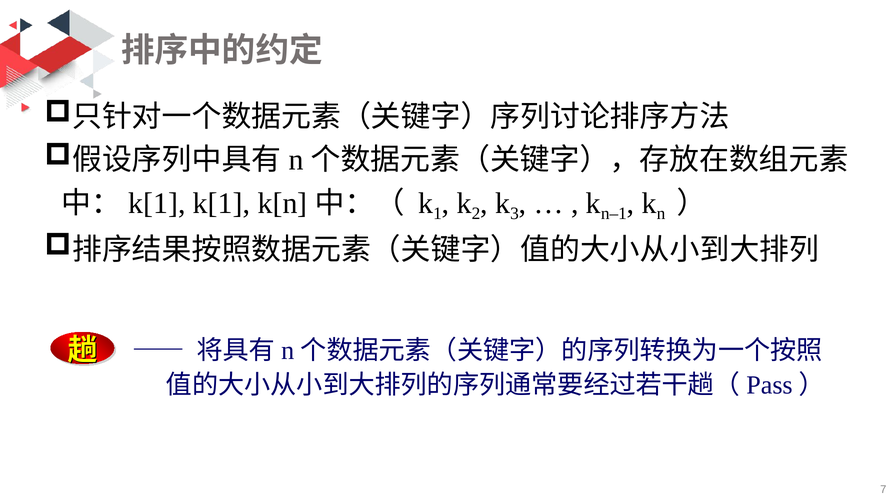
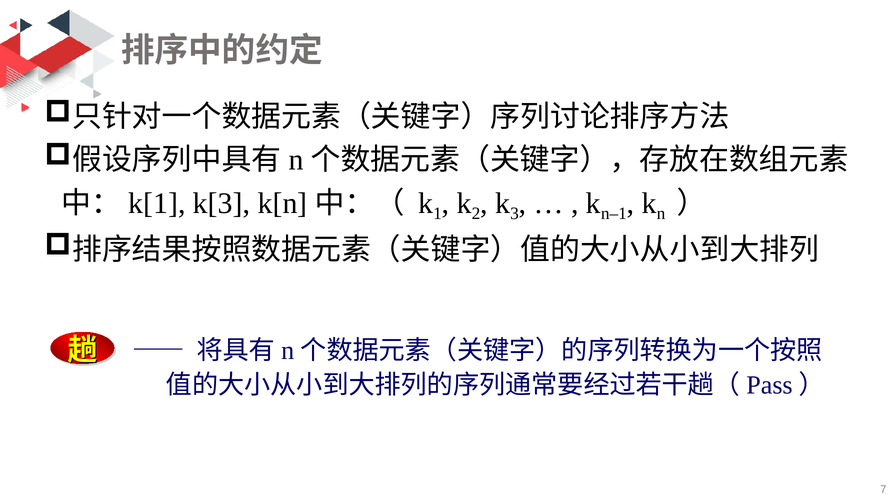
k[1: k[1 -> k[3 (222, 203)
